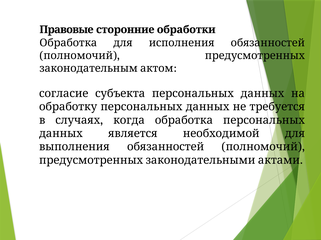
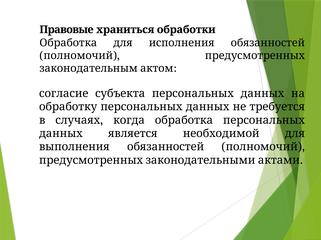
сторонние: сторонние -> храниться (125, 30)
